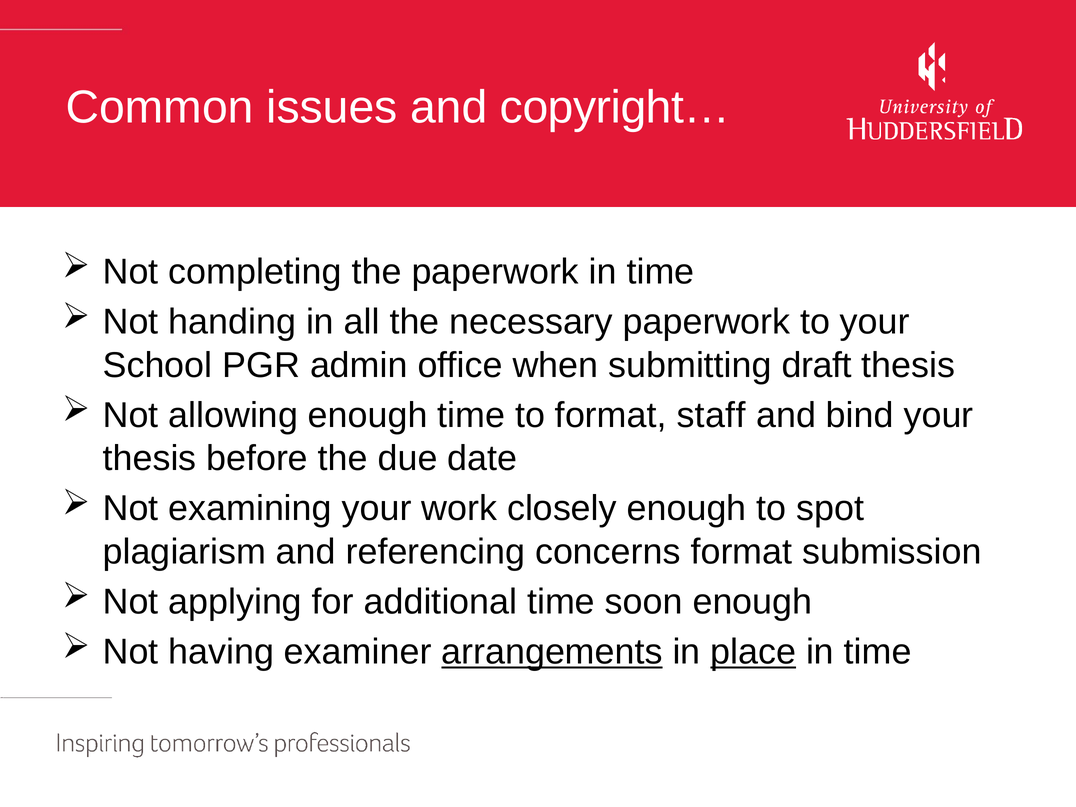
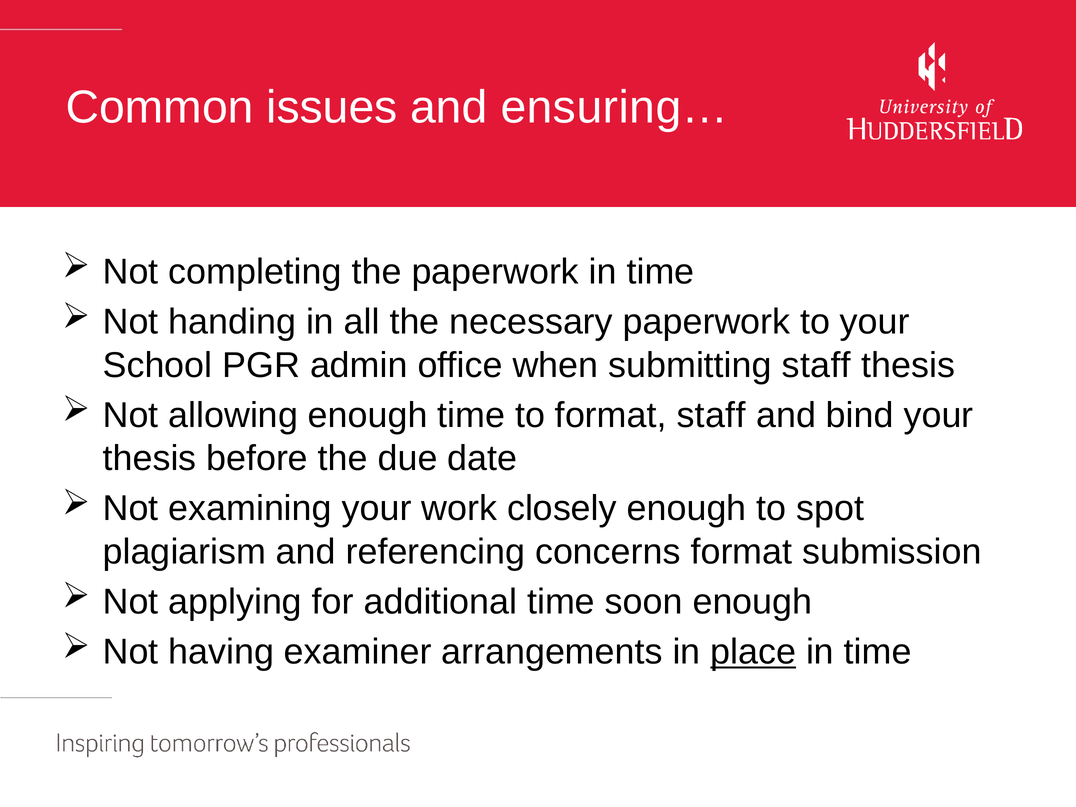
copyright…: copyright… -> ensuring… (614, 107)
submitting draft: draft -> staff (816, 365)
arrangements underline: present -> none (552, 652)
